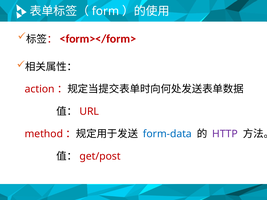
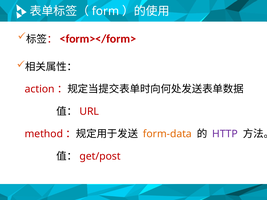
form-data colour: blue -> orange (167, 134)
